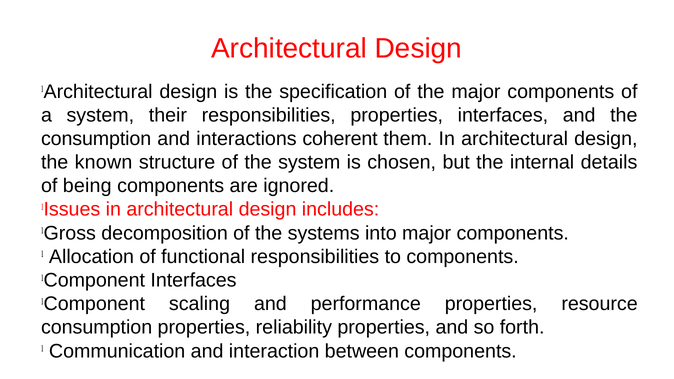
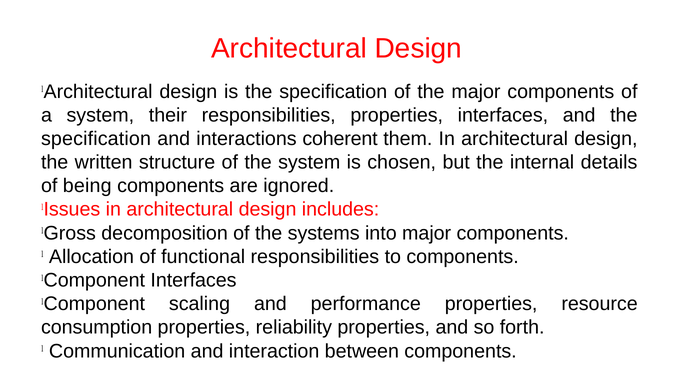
consumption: consumption -> specification (96, 139)
known: known -> written (104, 162)
